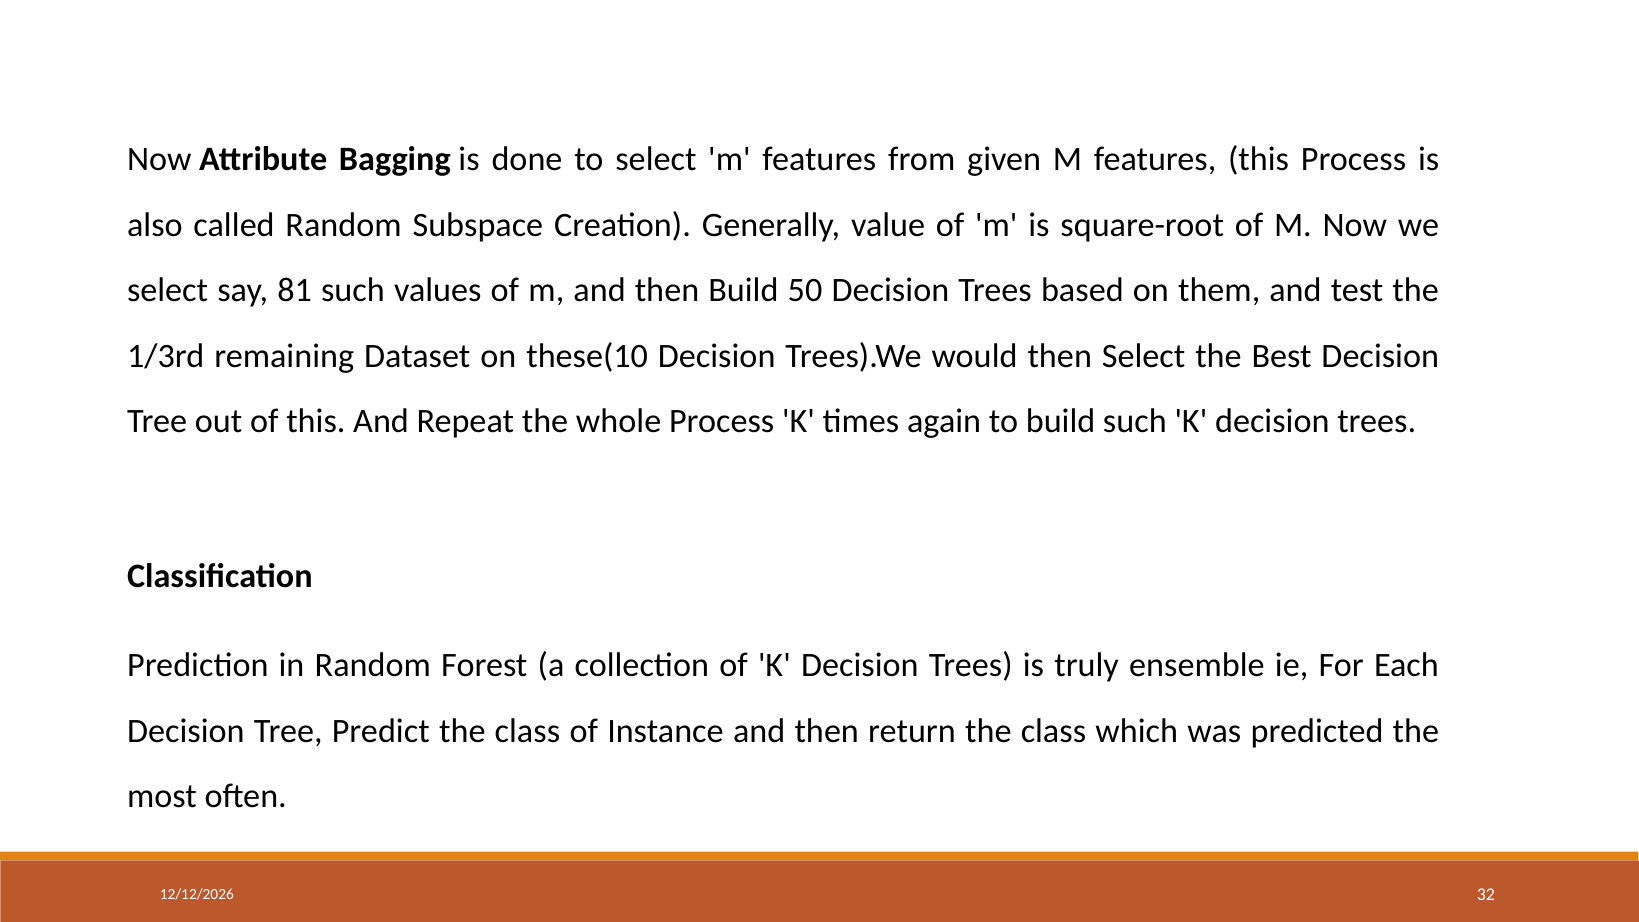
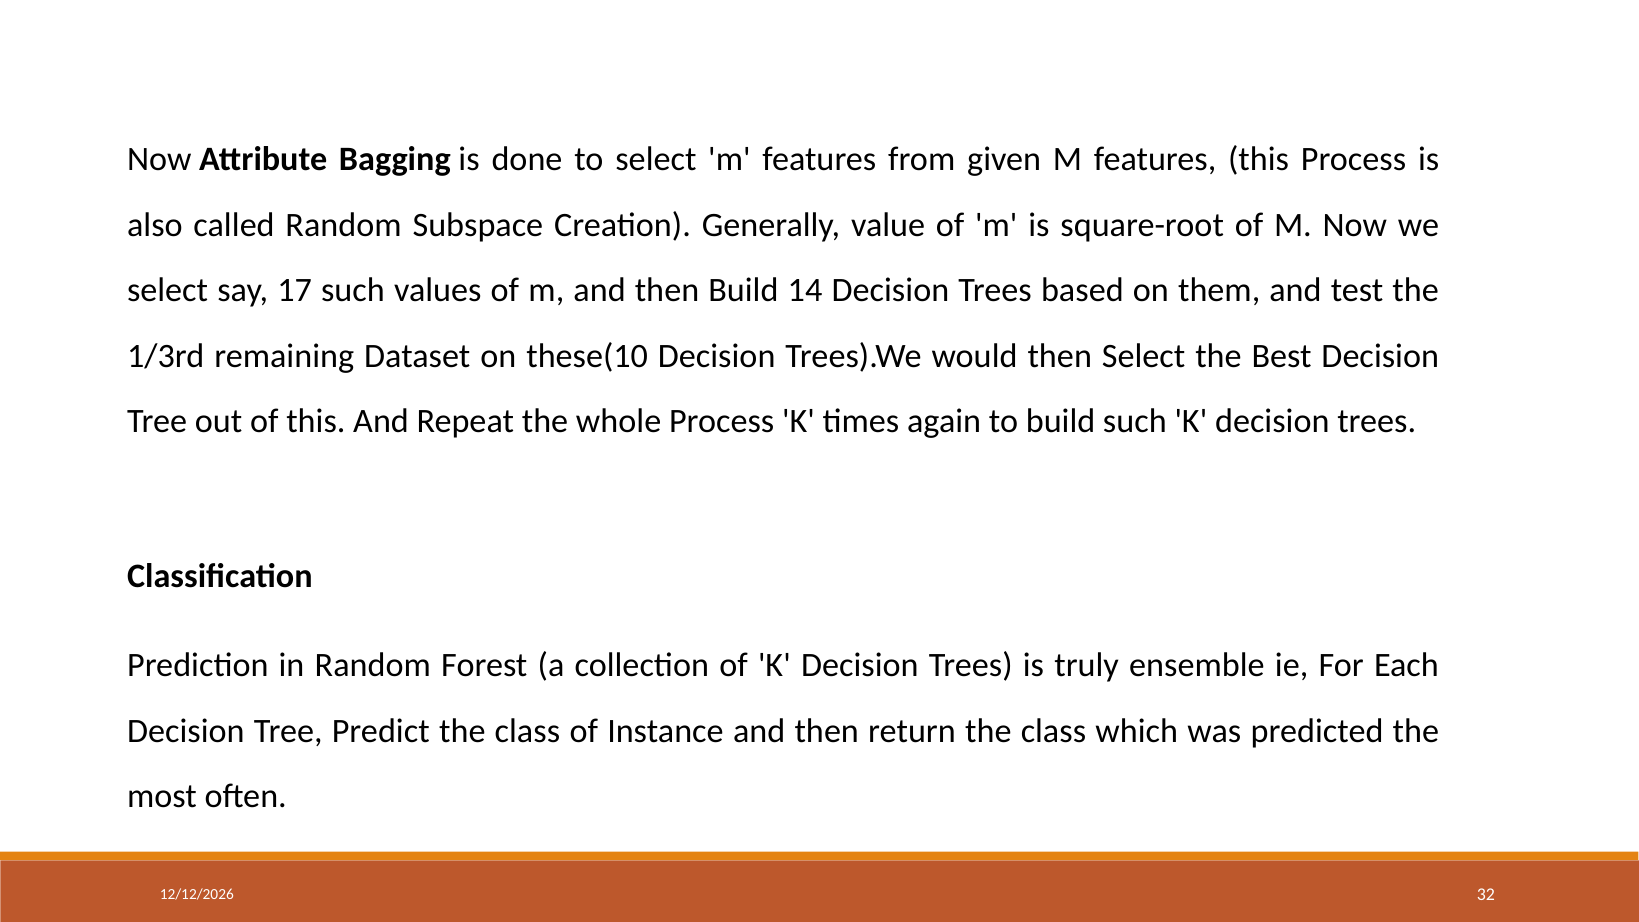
81: 81 -> 17 (295, 290)
50: 50 -> 14 (805, 290)
